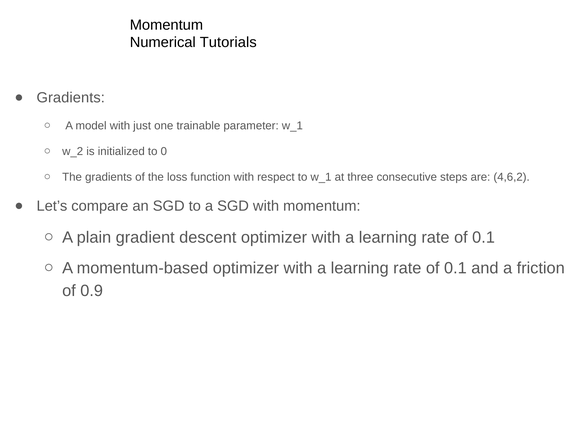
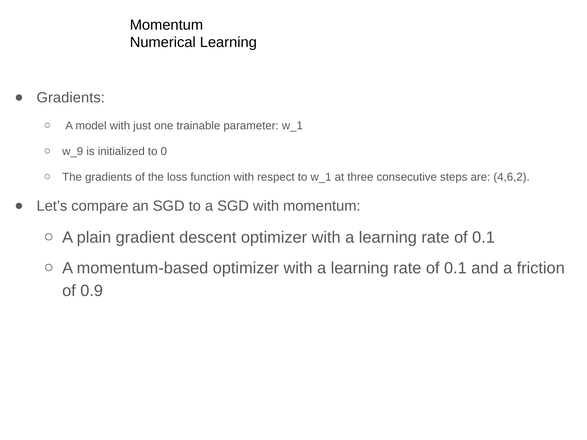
Numerical Tutorials: Tutorials -> Learning (228, 42)
w_2: w_2 -> w_9 (73, 151)
